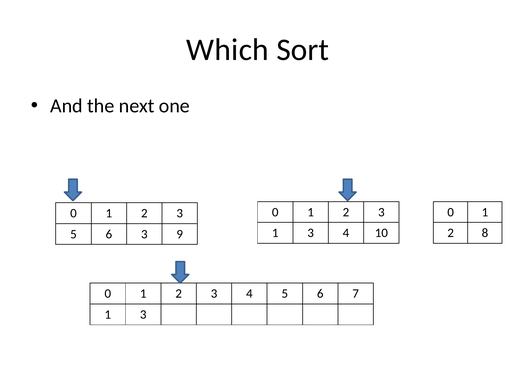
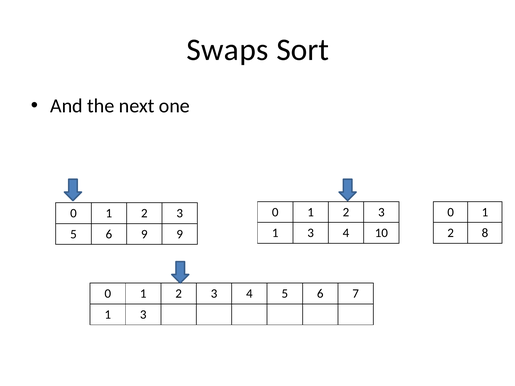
Which: Which -> Swaps (227, 50)
6 3: 3 -> 9 (144, 234)
